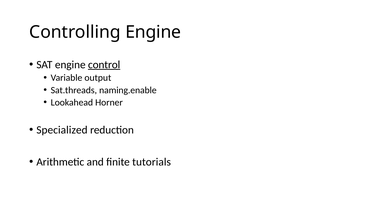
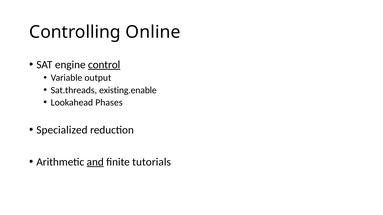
Controlling Engine: Engine -> Online (153, 32)
naming.enable: naming.enable -> existing.enable (128, 90)
Horner: Horner -> Phases (109, 103)
and underline: none -> present (95, 162)
